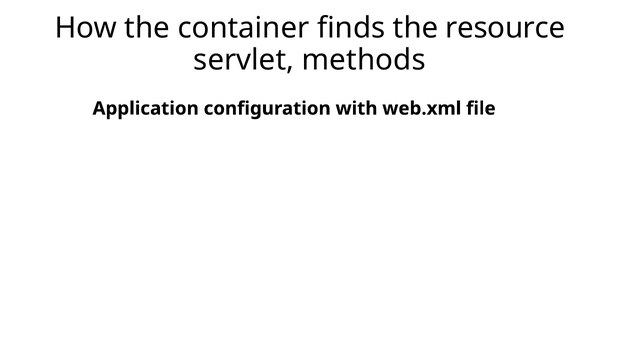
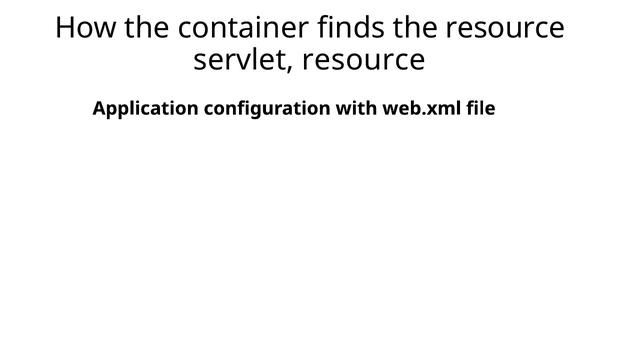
servlet methods: methods -> resource (364, 60)
